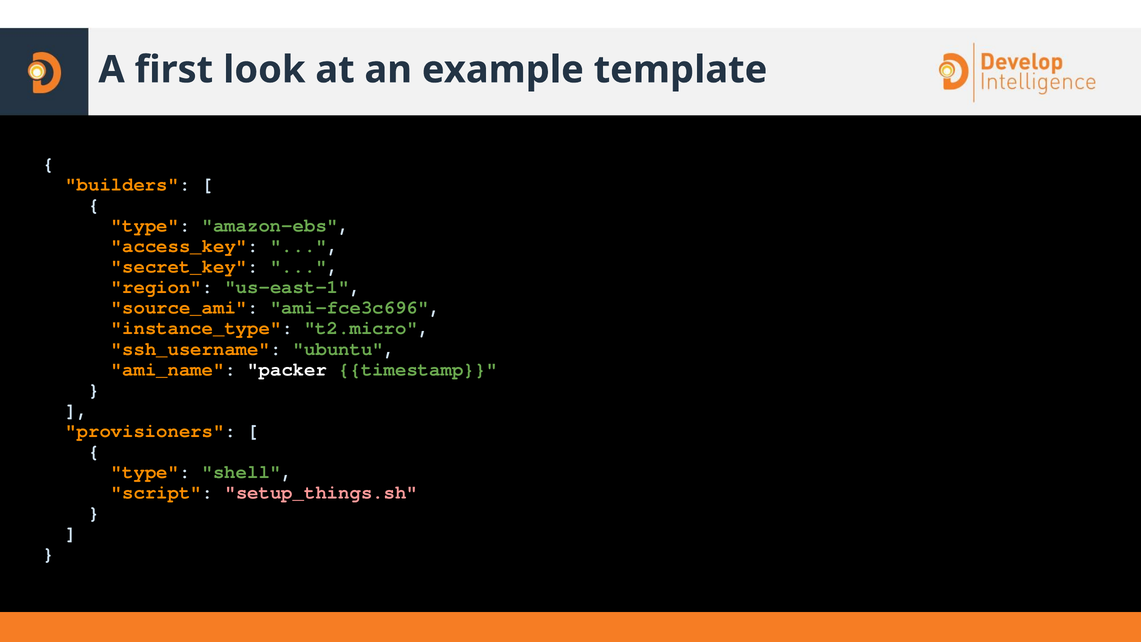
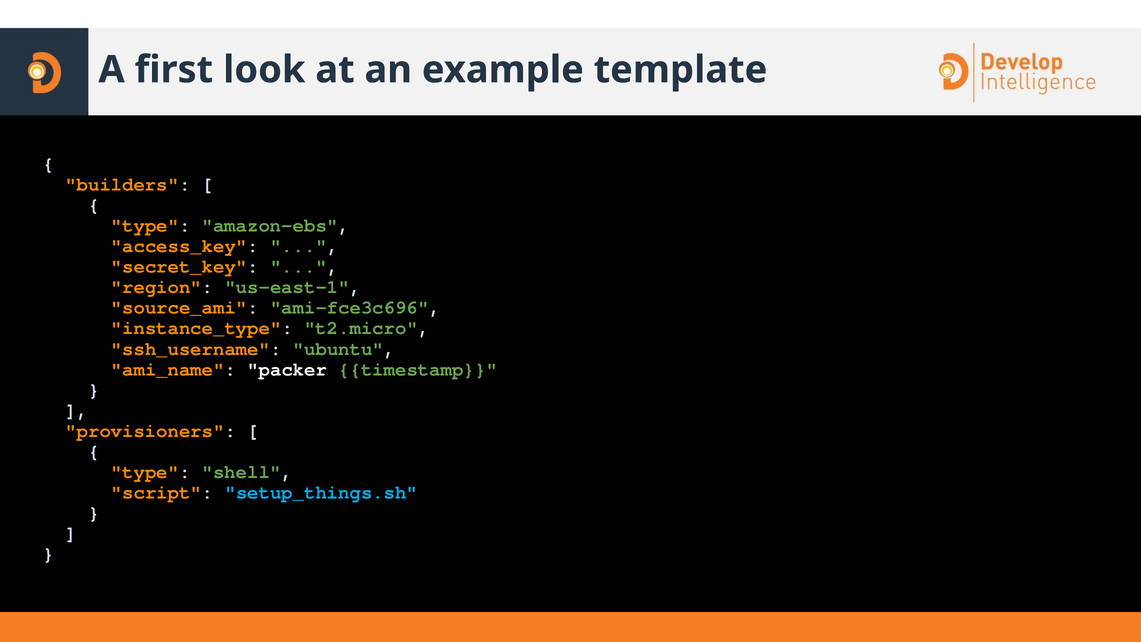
setup_things.sh colour: pink -> light blue (321, 492)
